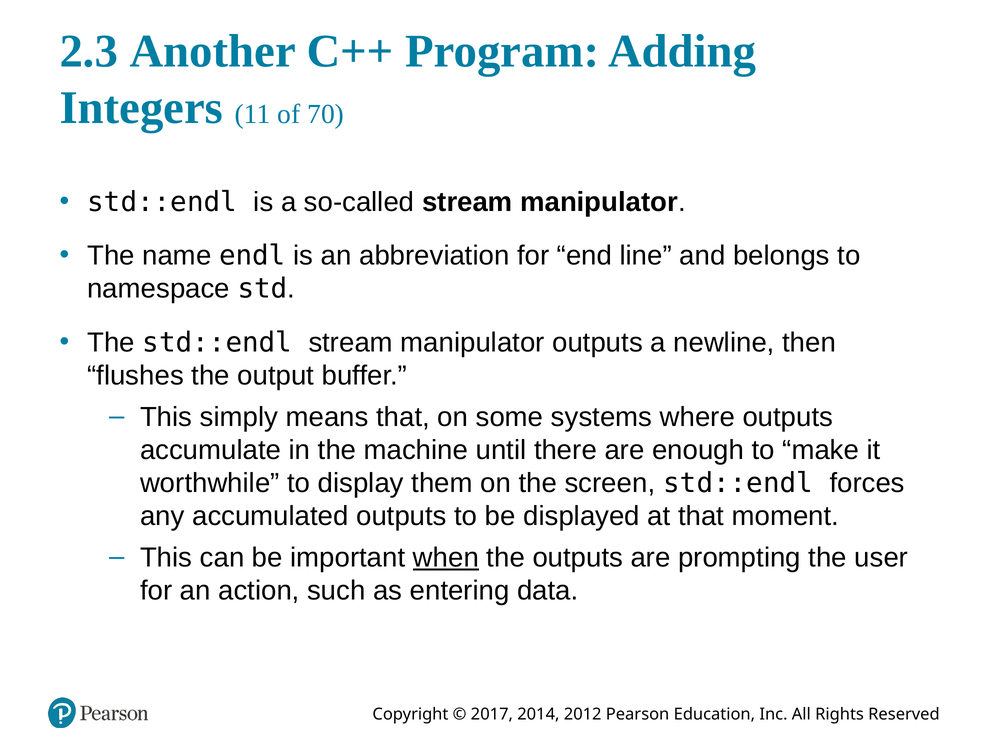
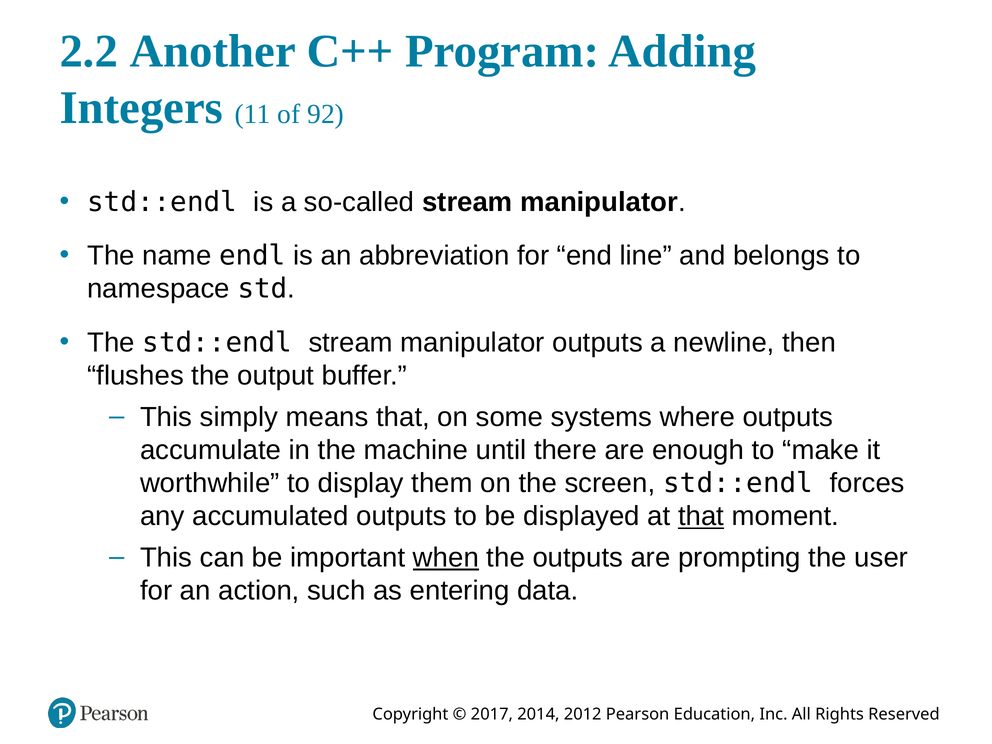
2.3: 2.3 -> 2.2 (89, 51)
70: 70 -> 92 (326, 114)
that underline: none -> present (701, 516)
